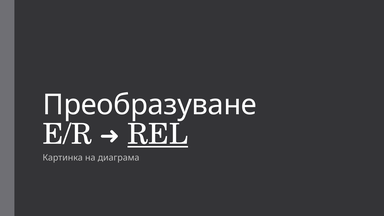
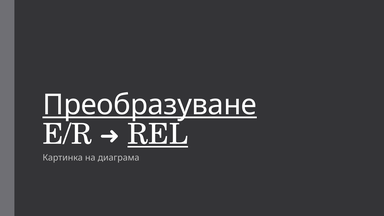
Преобразуване underline: none -> present (150, 105)
